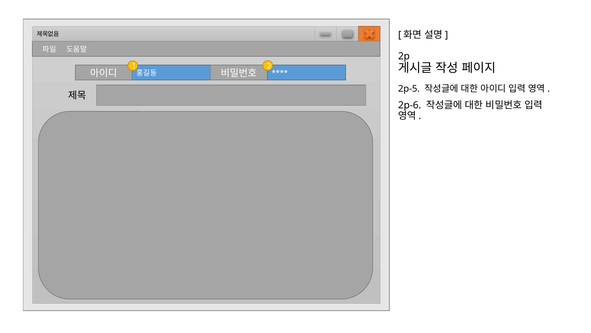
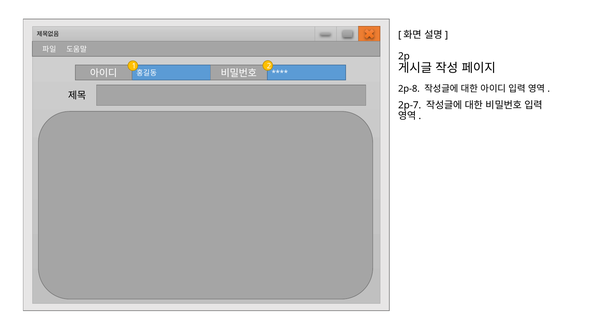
2p-5: 2p-5 -> 2p-8 (409, 89)
2p-6: 2p-6 -> 2p-7 (410, 105)
